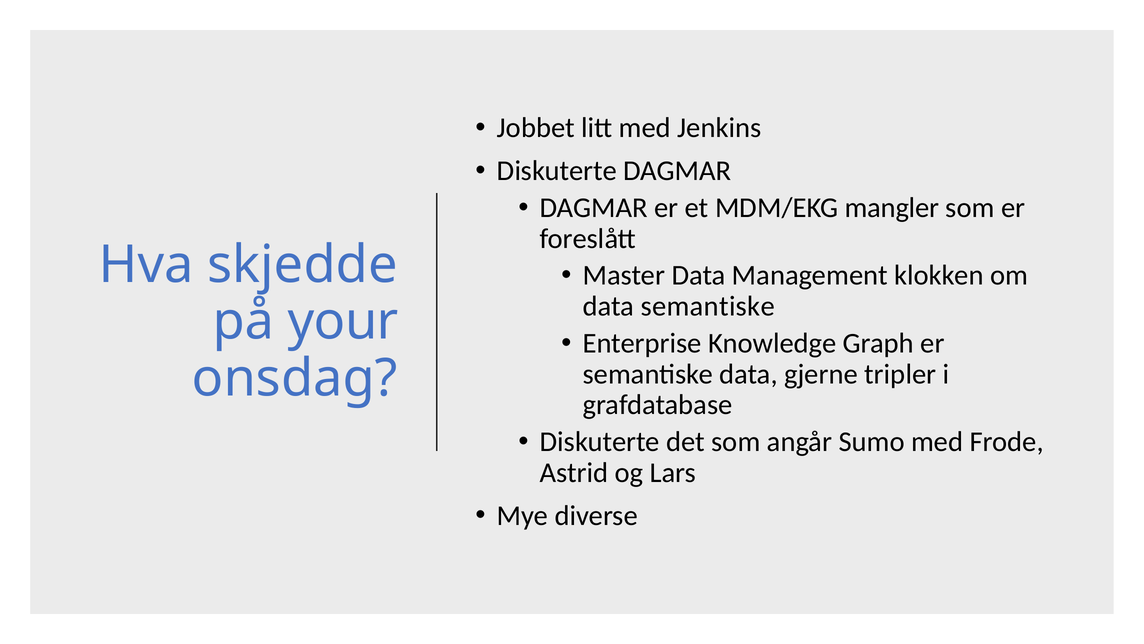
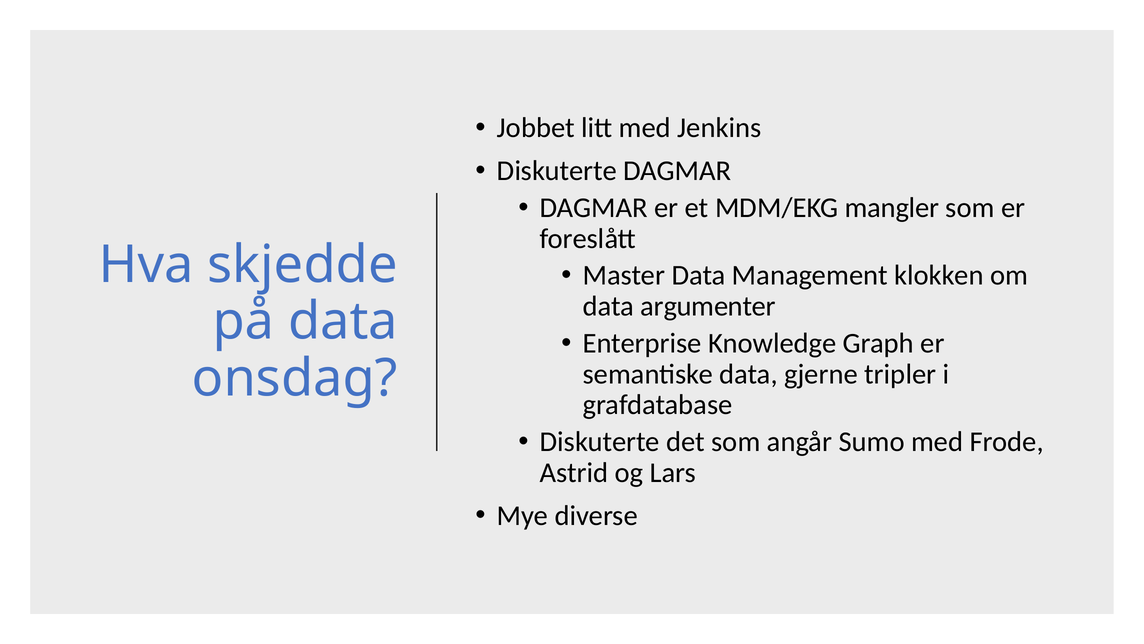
data semantiske: semantiske -> argumenter (708, 306)
på your: your -> data (343, 321)
